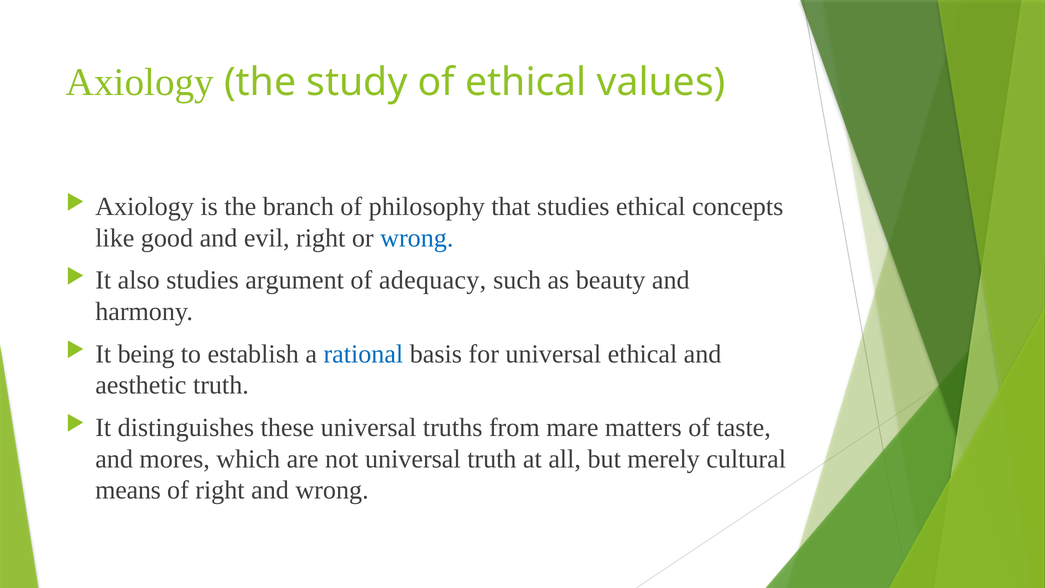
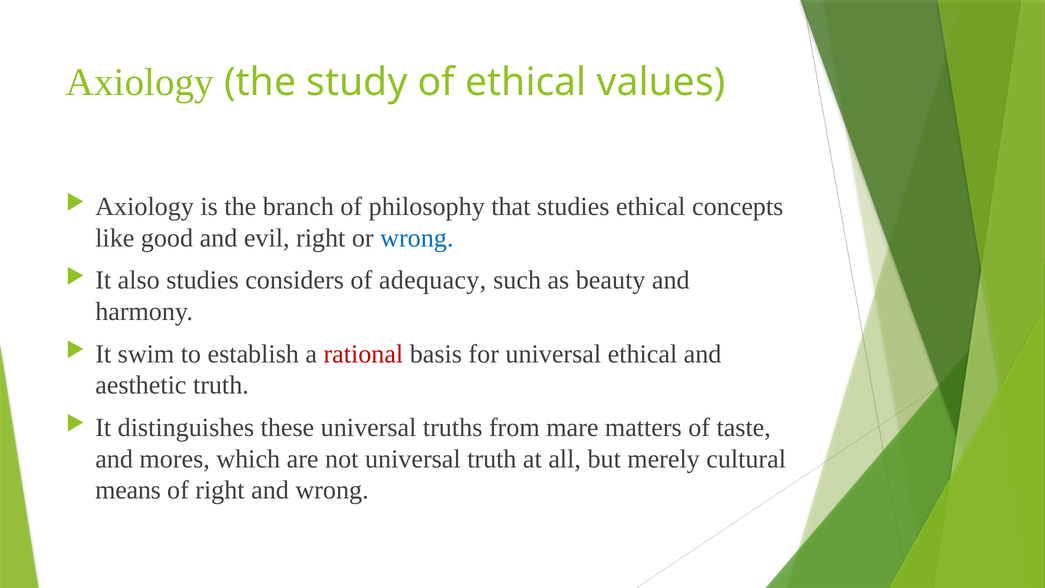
argument: argument -> considers (295, 280)
being: being -> swim (146, 354)
rational colour: blue -> red (363, 354)
